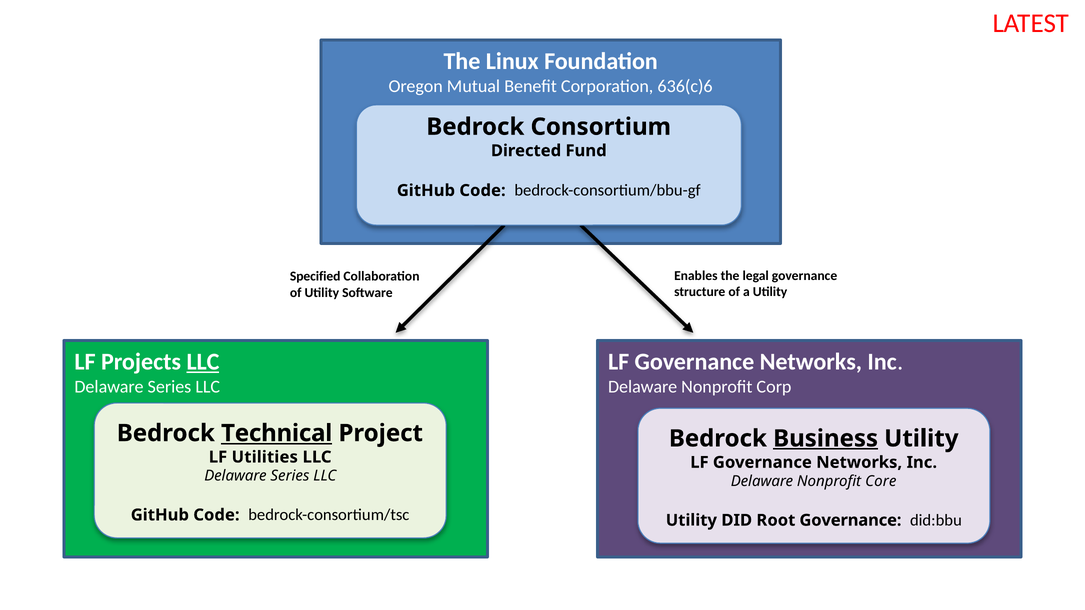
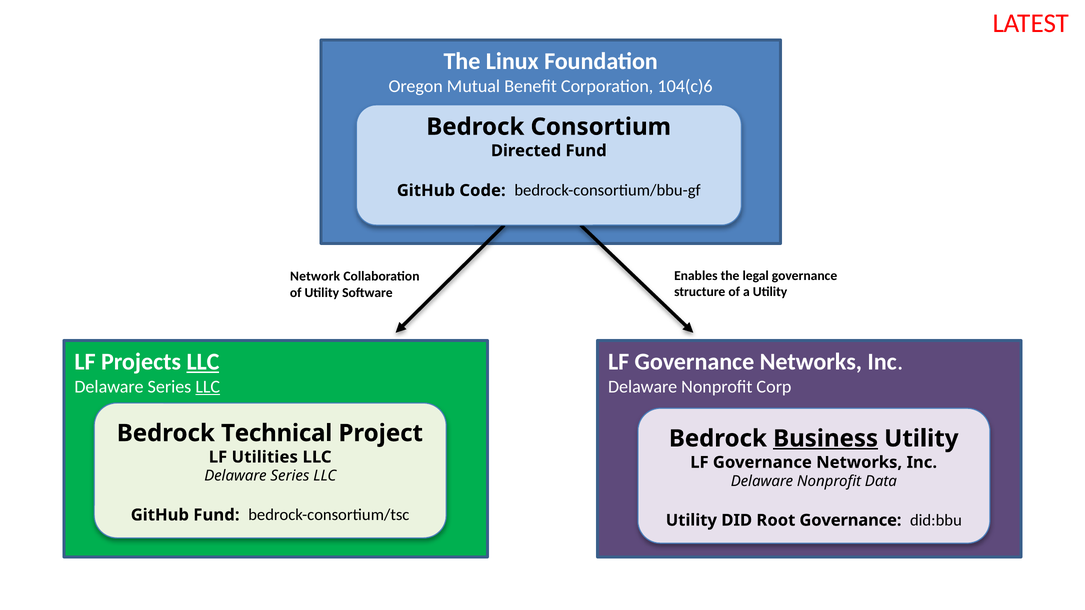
636(c)6: 636(c)6 -> 104(c)6 (685, 86)
Specified: Specified -> Network (315, 277)
LLC underline: none -> present (208, 387)
Technical underline: present -> none (277, 433)
Core: Core -> Data (881, 482)
Code: Code -> Fund (216, 515)
